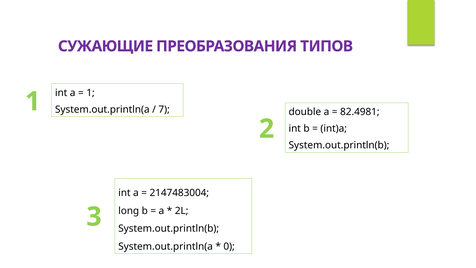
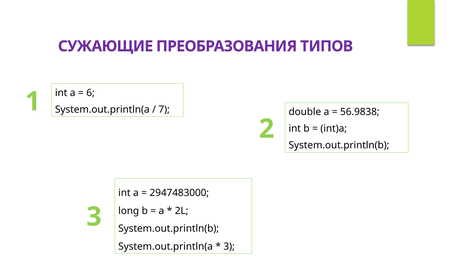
1: 1 -> 6 (90, 93)
82.4981: 82.4981 -> 56.9838 (360, 112)
2147483004: 2147483004 -> 2947483000 (179, 193)
0: 0 -> 3 (229, 246)
